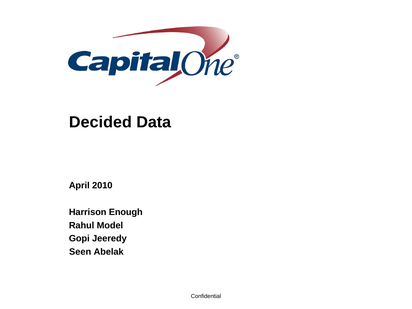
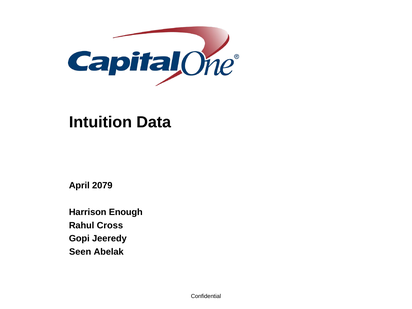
Decided: Decided -> Intuition (100, 122)
2010: 2010 -> 2079 (102, 185)
Model: Model -> Cross (110, 225)
